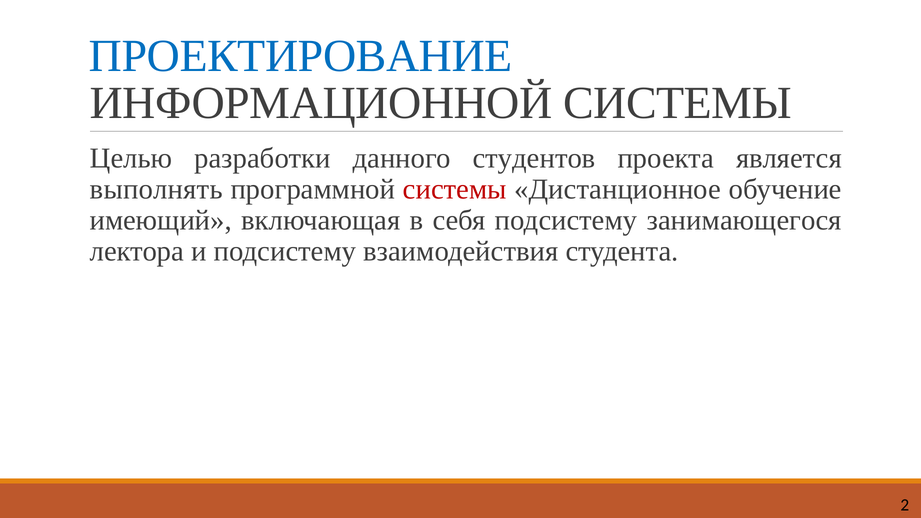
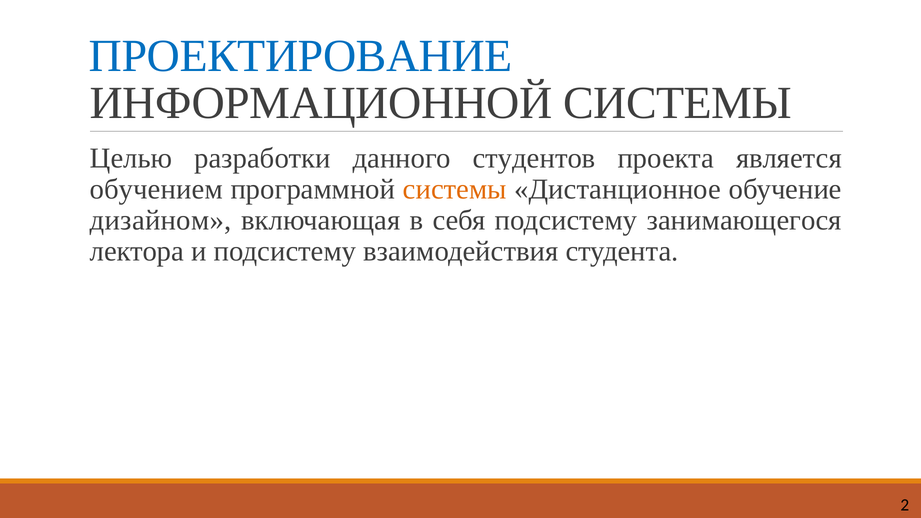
выполнять: выполнять -> обучением (156, 189)
системы colour: red -> orange (455, 189)
имеющий: имеющий -> дизайном (161, 220)
